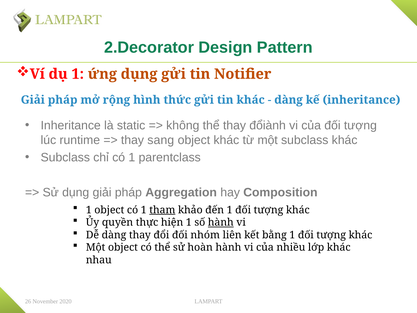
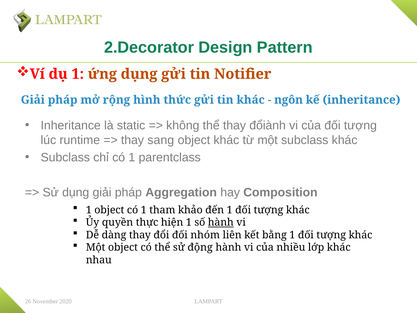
dàng: dàng -> ngôn (289, 100)
tham underline: present -> none (162, 210)
hoàn: hoàn -> động (200, 247)
